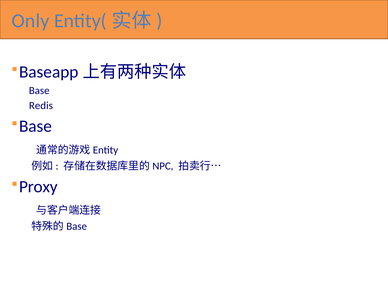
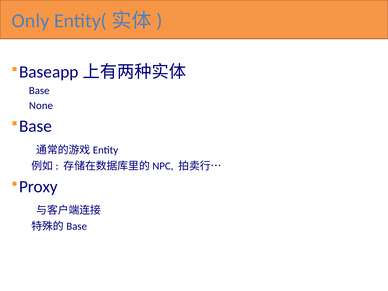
Redis: Redis -> None (41, 106)
